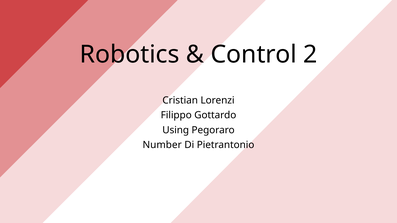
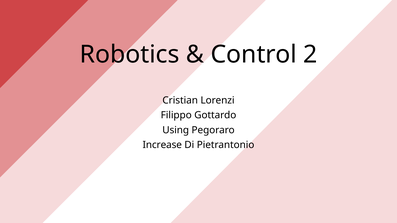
Number: Number -> Increase (162, 145)
